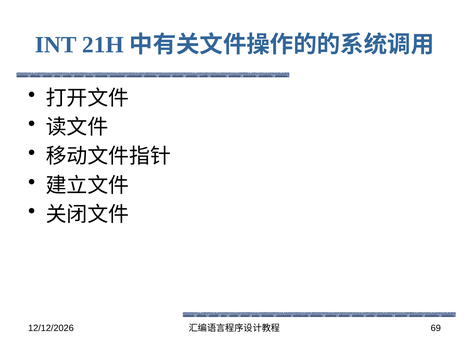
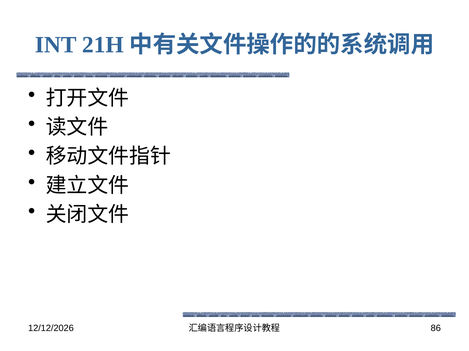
69: 69 -> 86 (436, 329)
